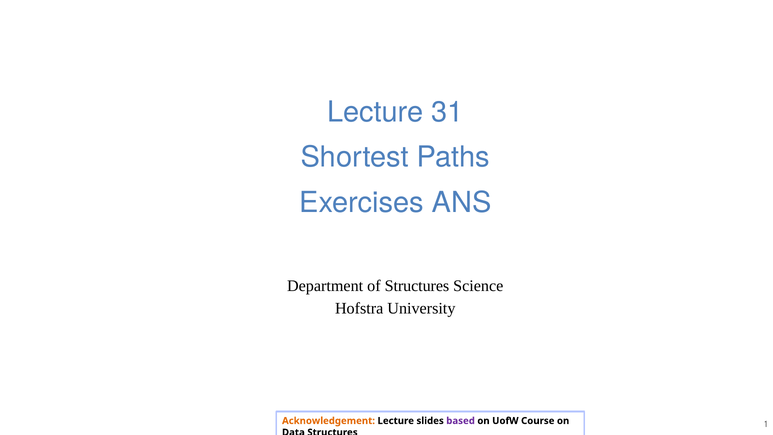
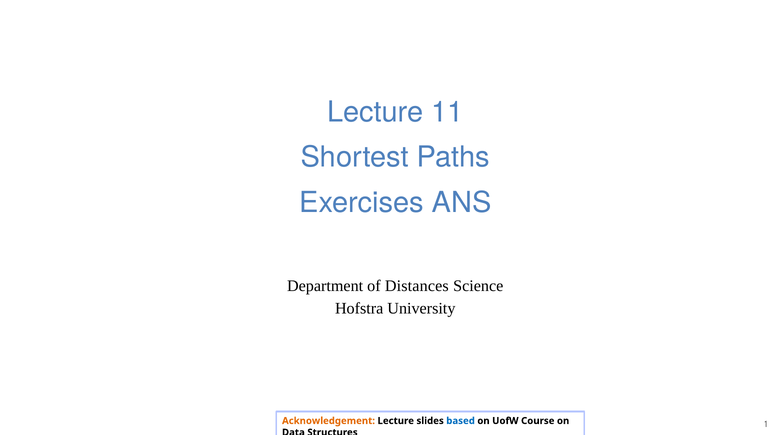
31: 31 -> 11 (447, 112)
of Structures: Structures -> Distances (417, 286)
based colour: purple -> blue (461, 421)
